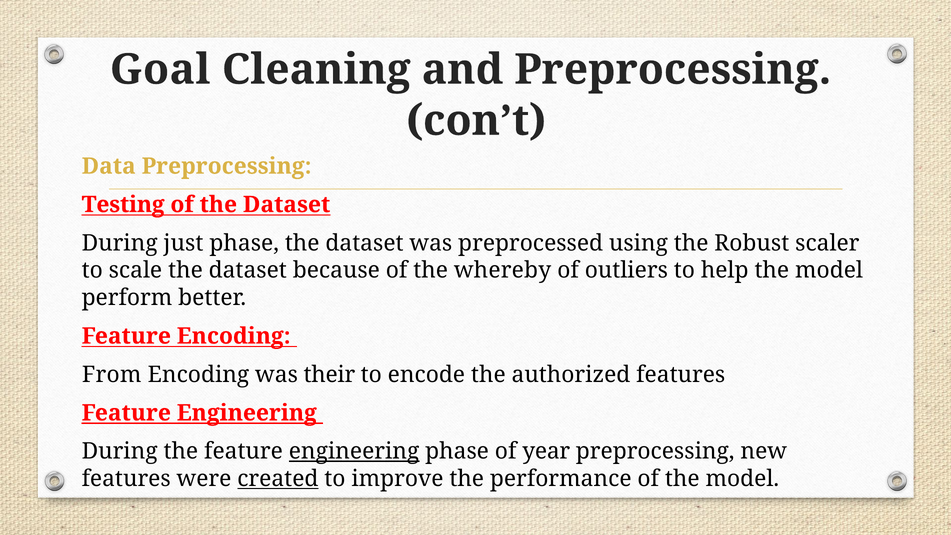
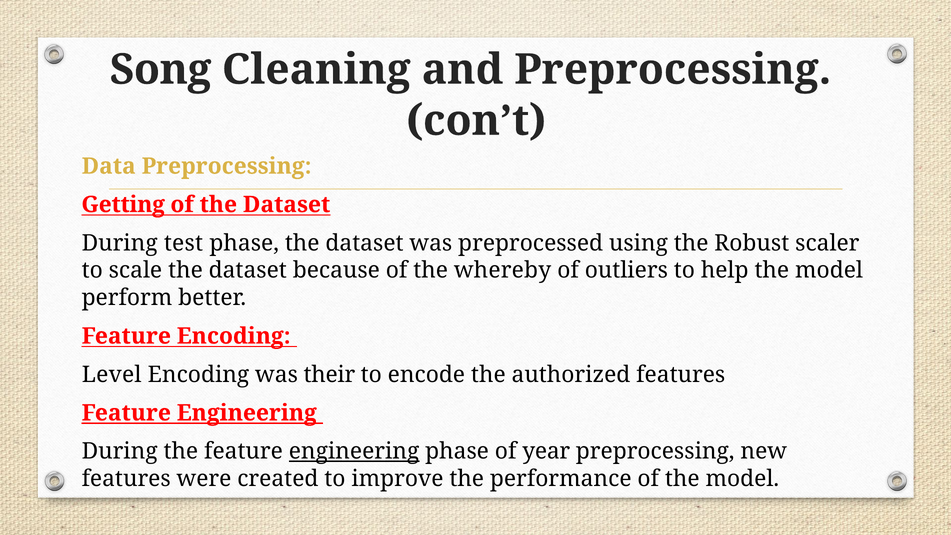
Goal: Goal -> Song (161, 70)
Testing: Testing -> Getting (123, 205)
just: just -> test (183, 243)
From: From -> Level (112, 374)
created underline: present -> none (278, 479)
